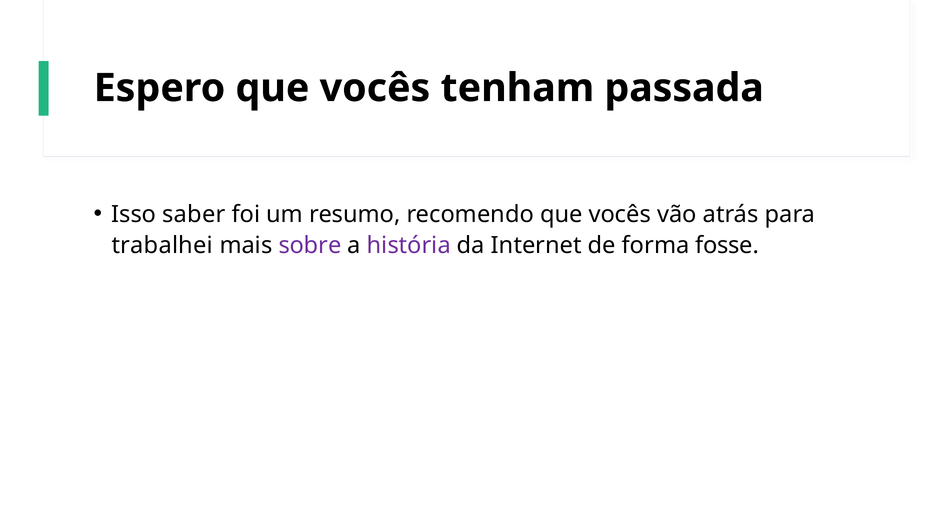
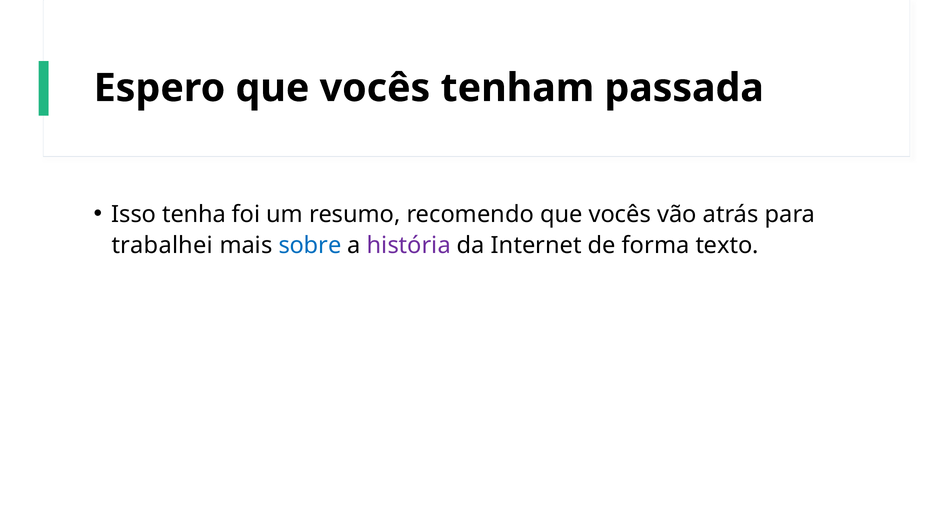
saber: saber -> tenha (194, 214)
sobre colour: purple -> blue (310, 246)
fosse: fosse -> texto (727, 246)
